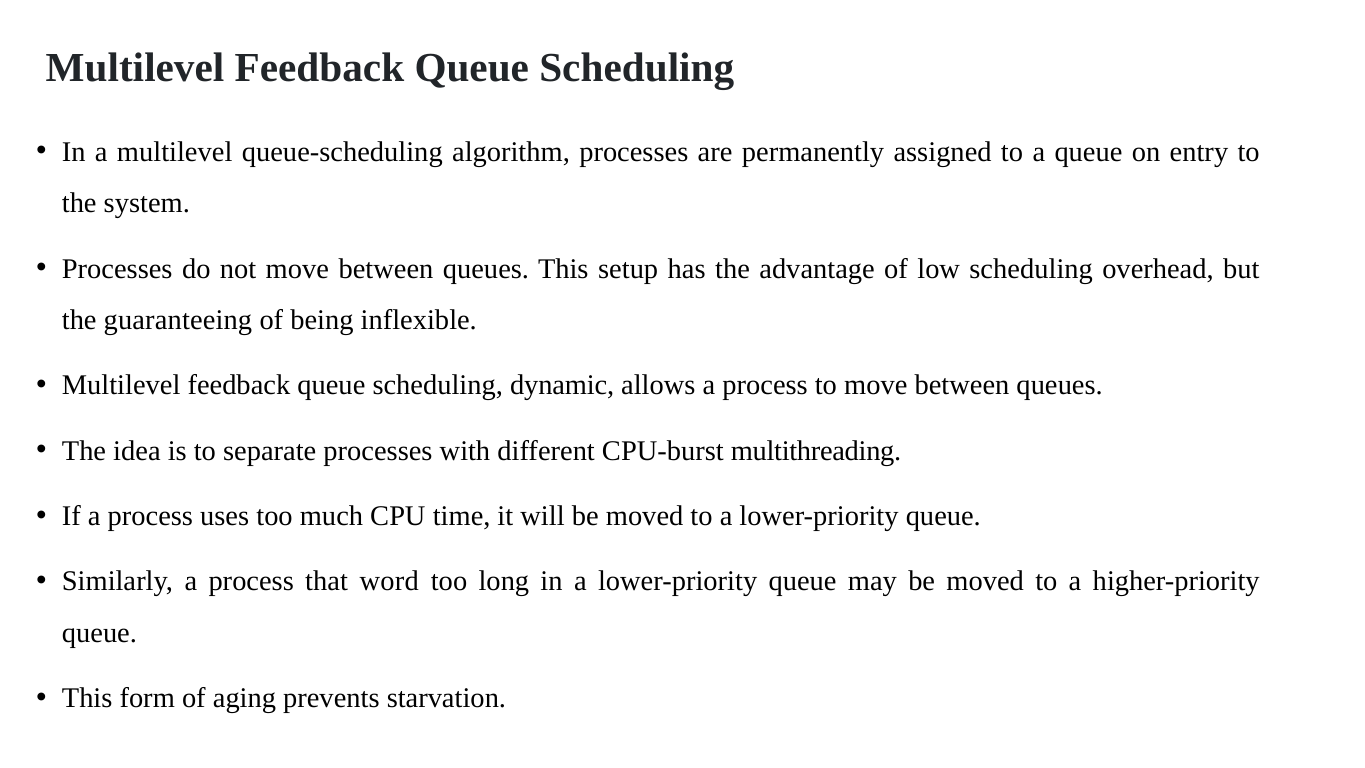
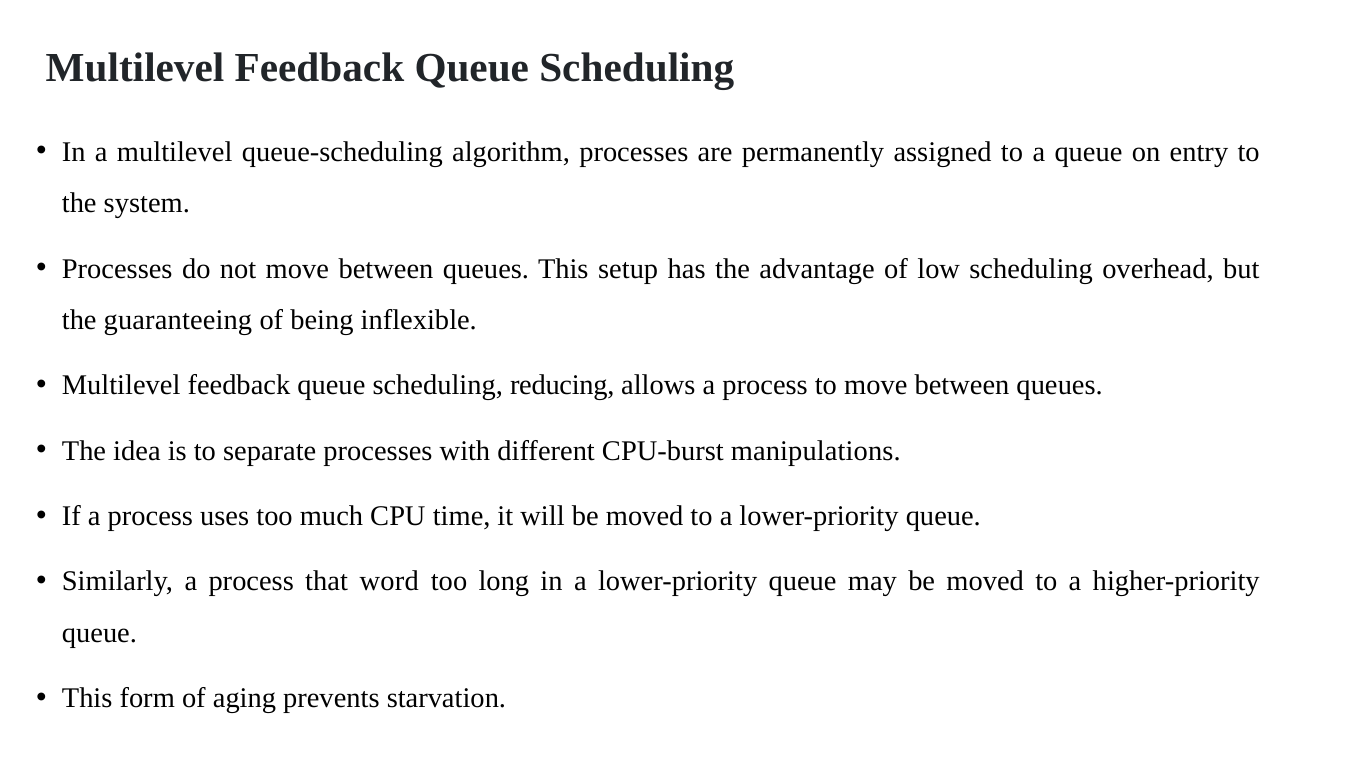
dynamic: dynamic -> reducing (562, 385)
multithreading: multithreading -> manipulations (816, 451)
